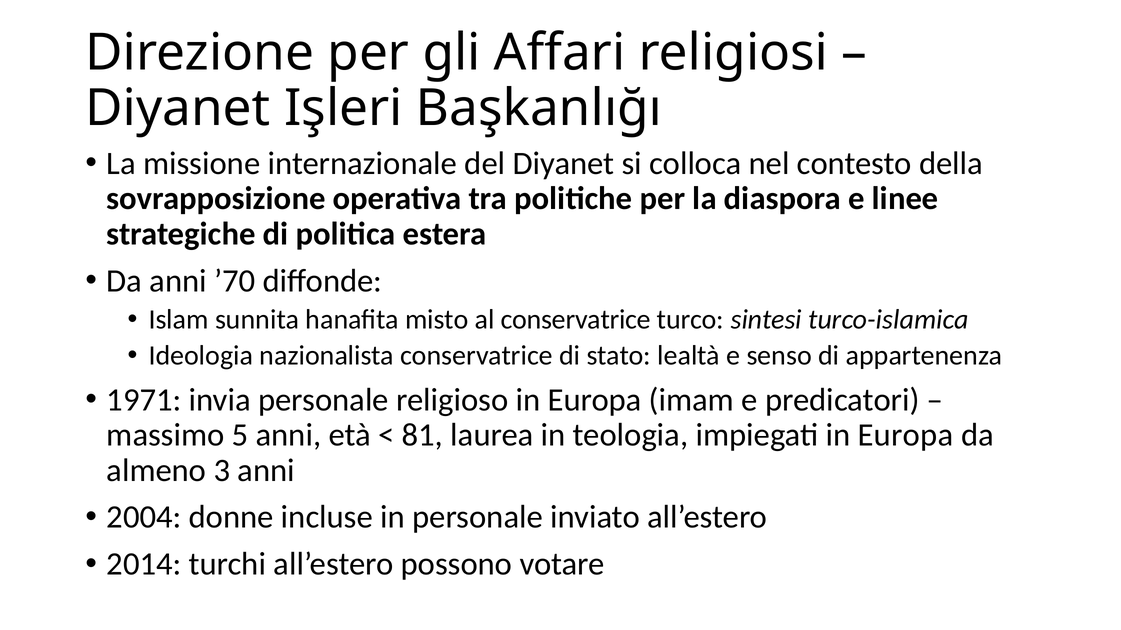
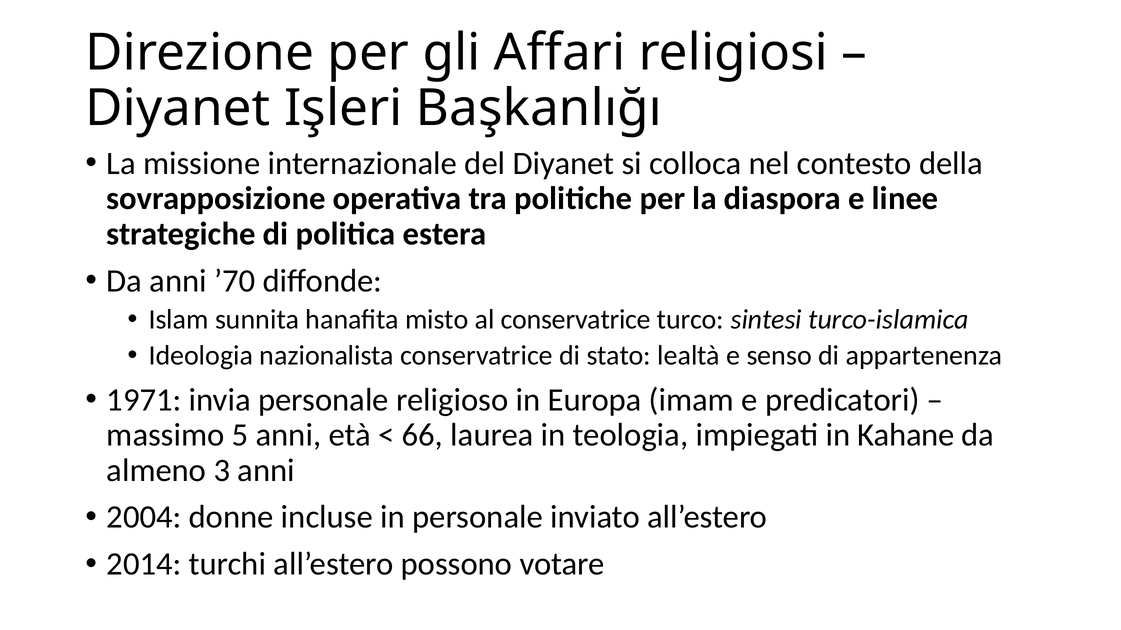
81: 81 -> 66 (422, 435)
impiegati in Europa: Europa -> Kahane (906, 435)
